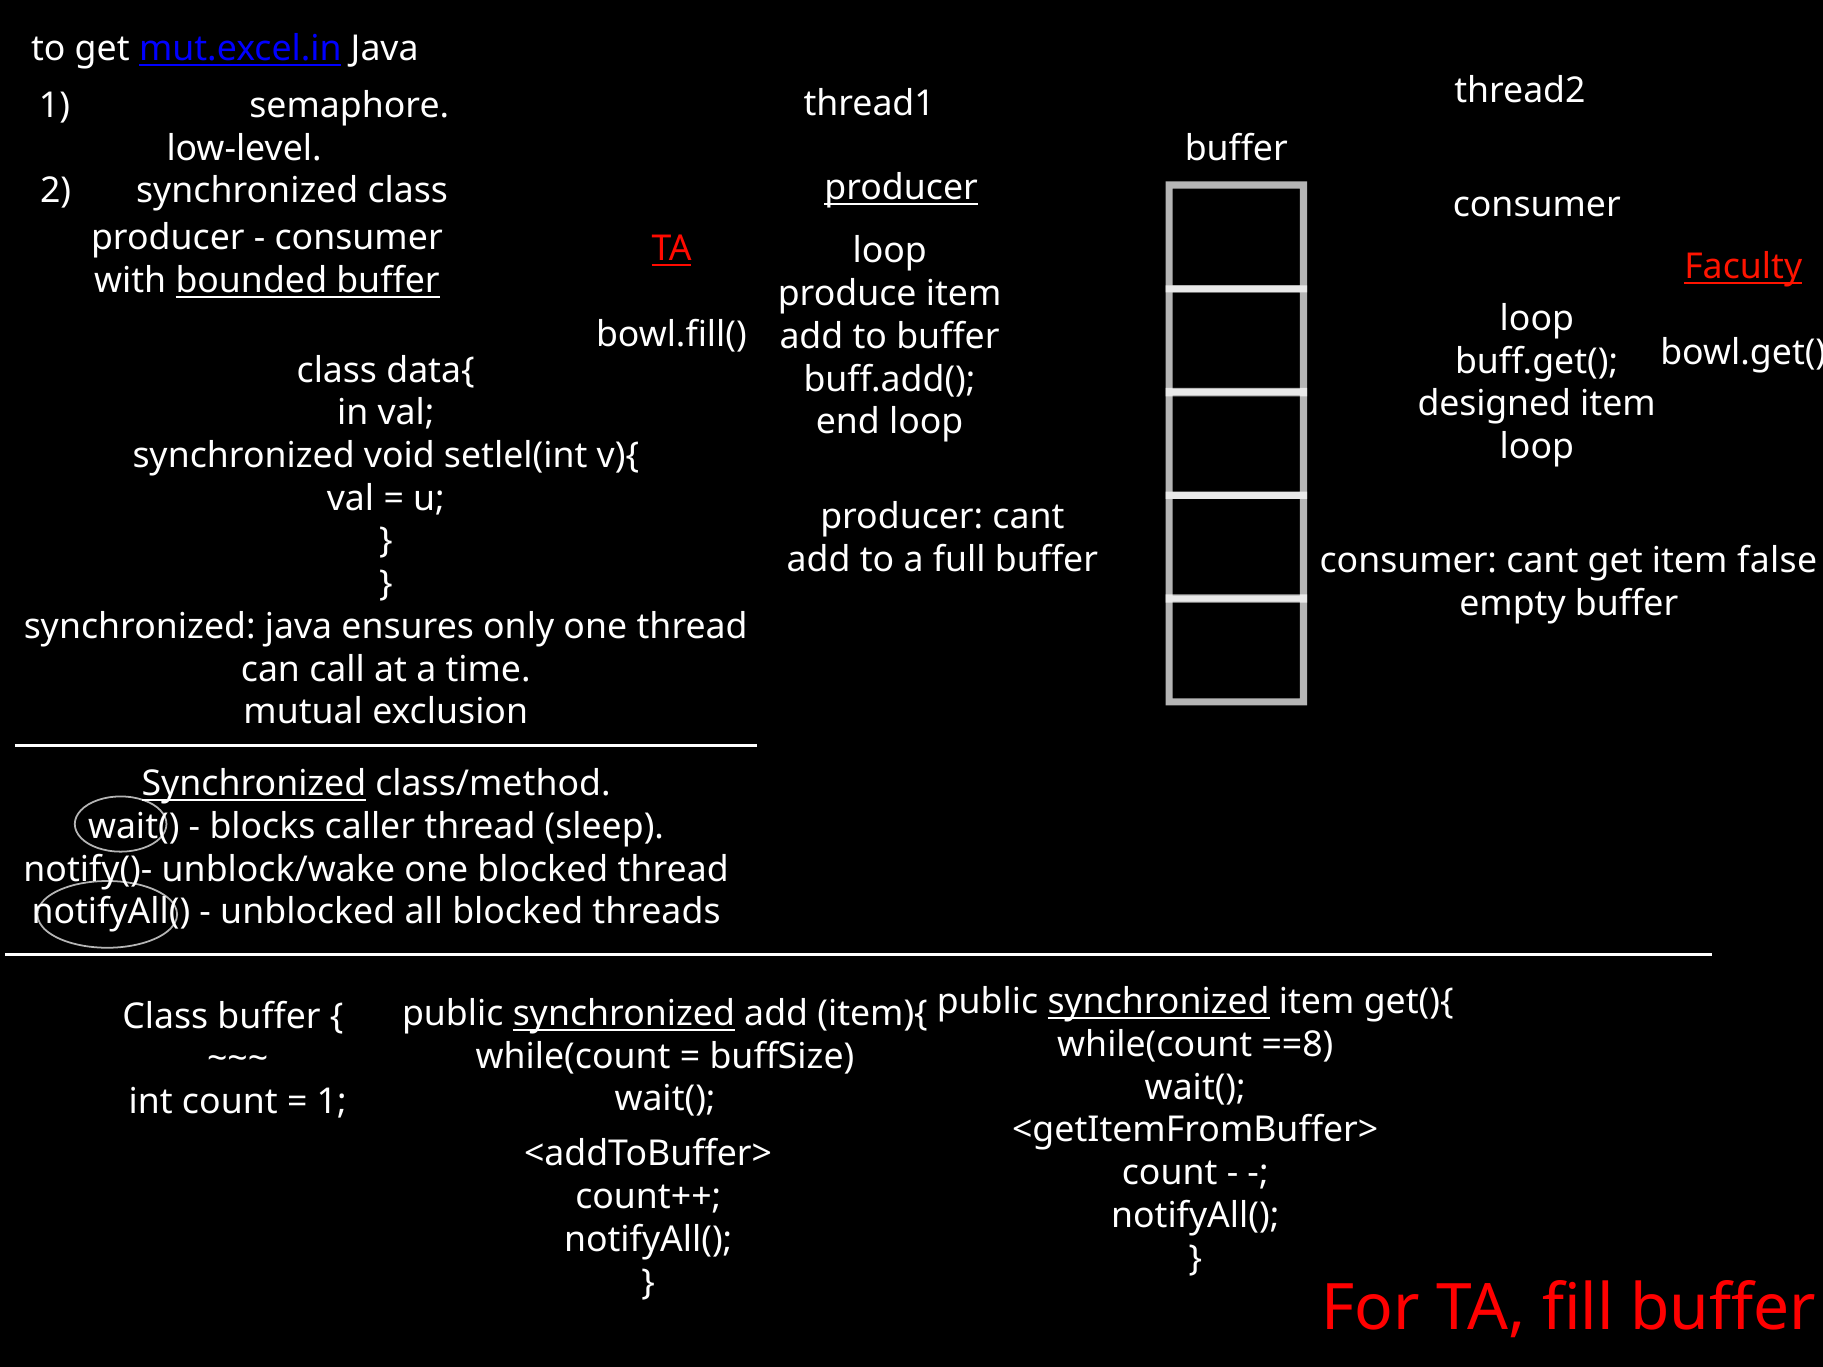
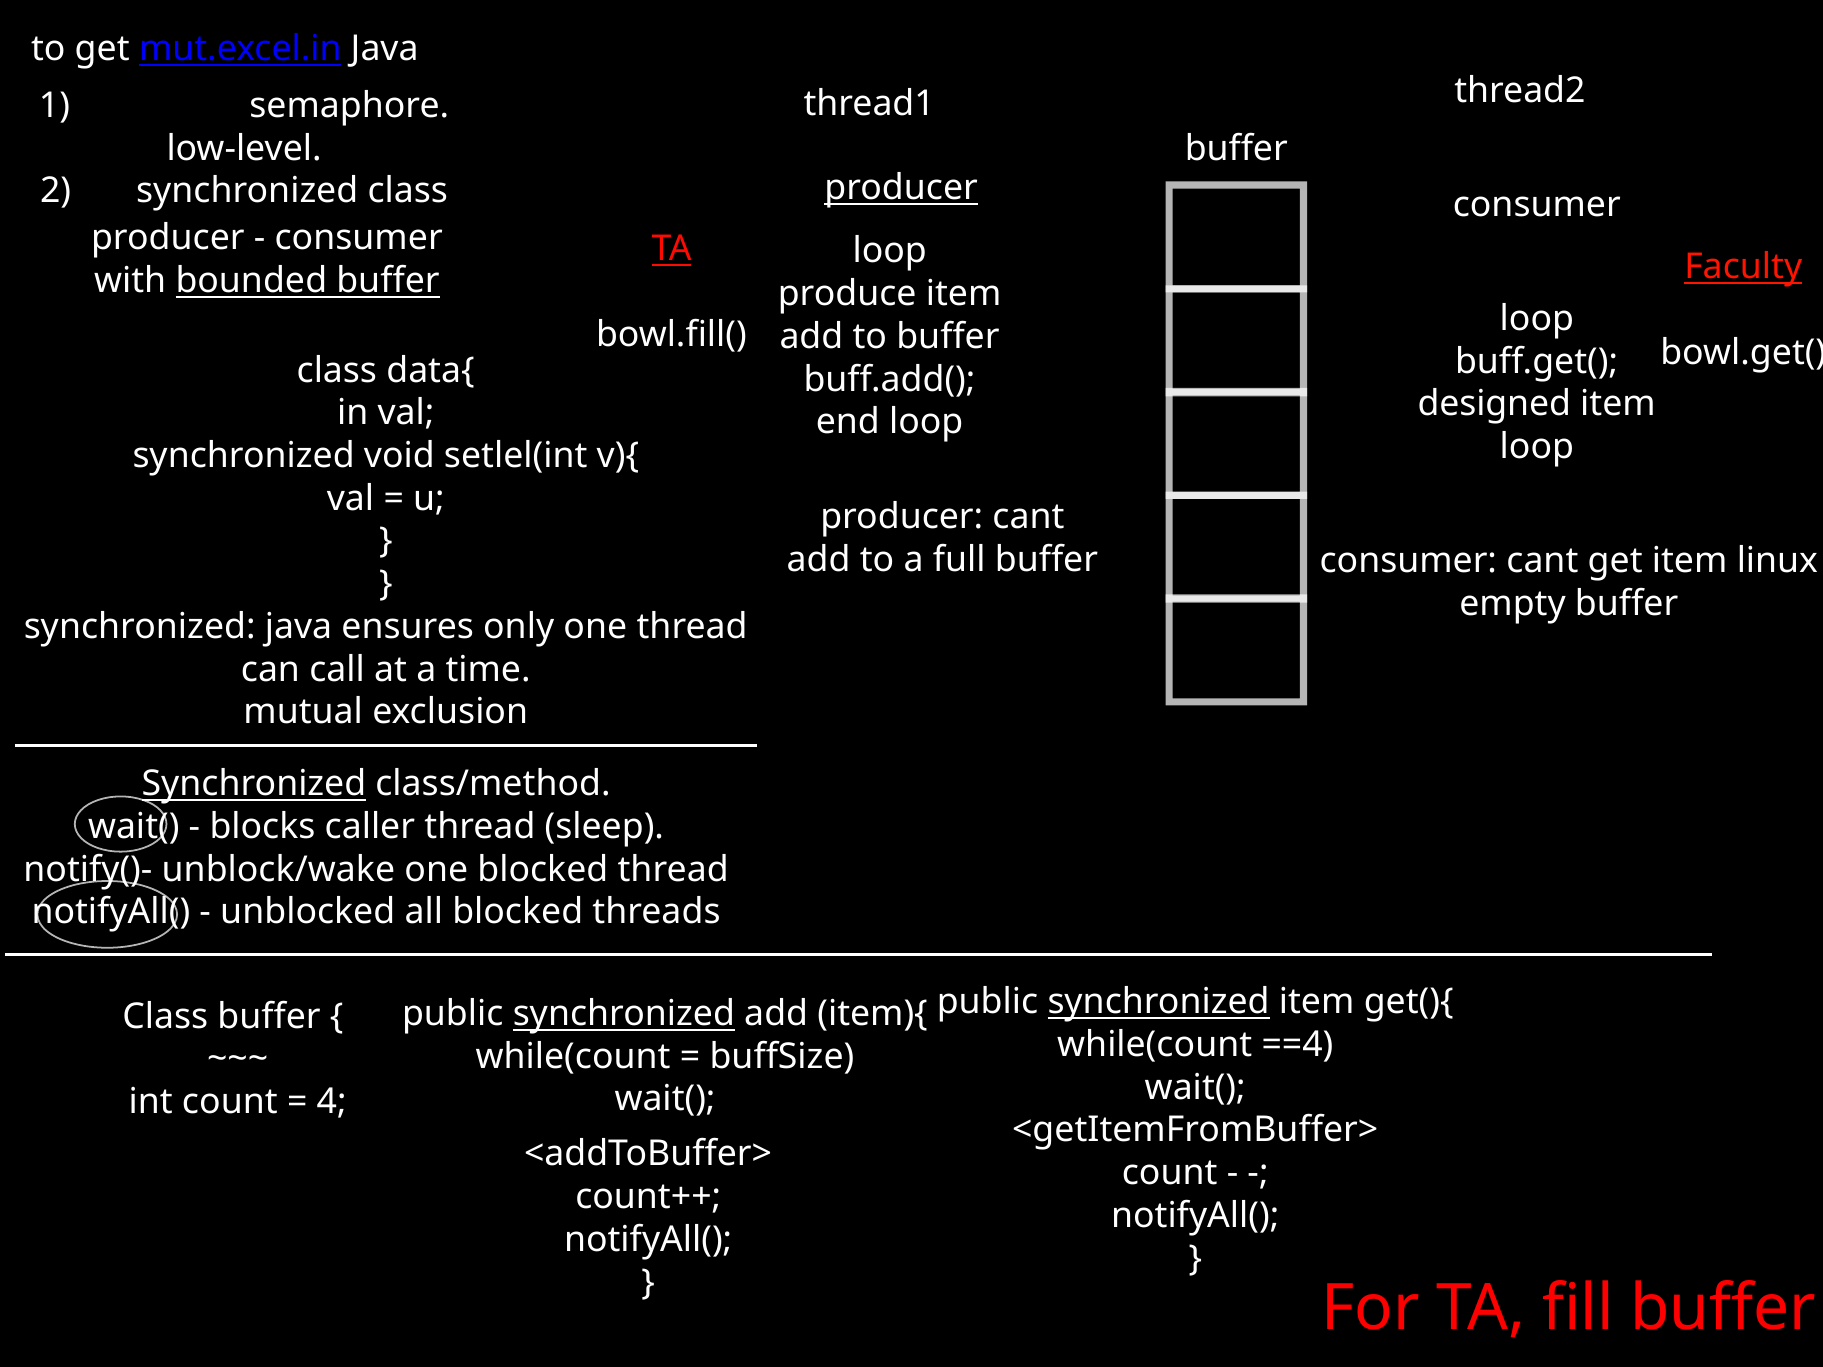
false: false -> linux (1777, 561)
==8: ==8 -> ==4 (1297, 1045)
1: 1 -> 4 (332, 1102)
